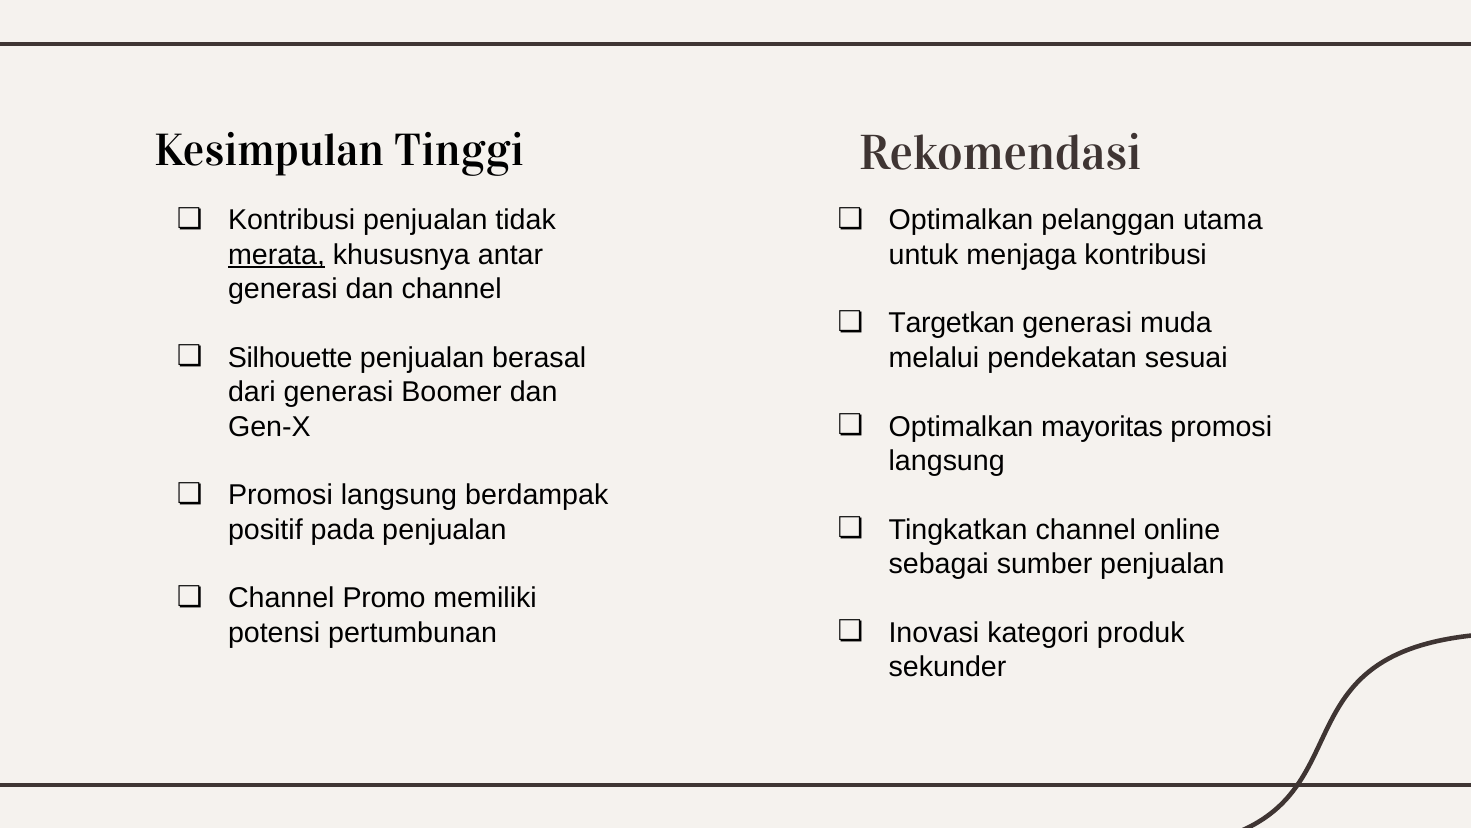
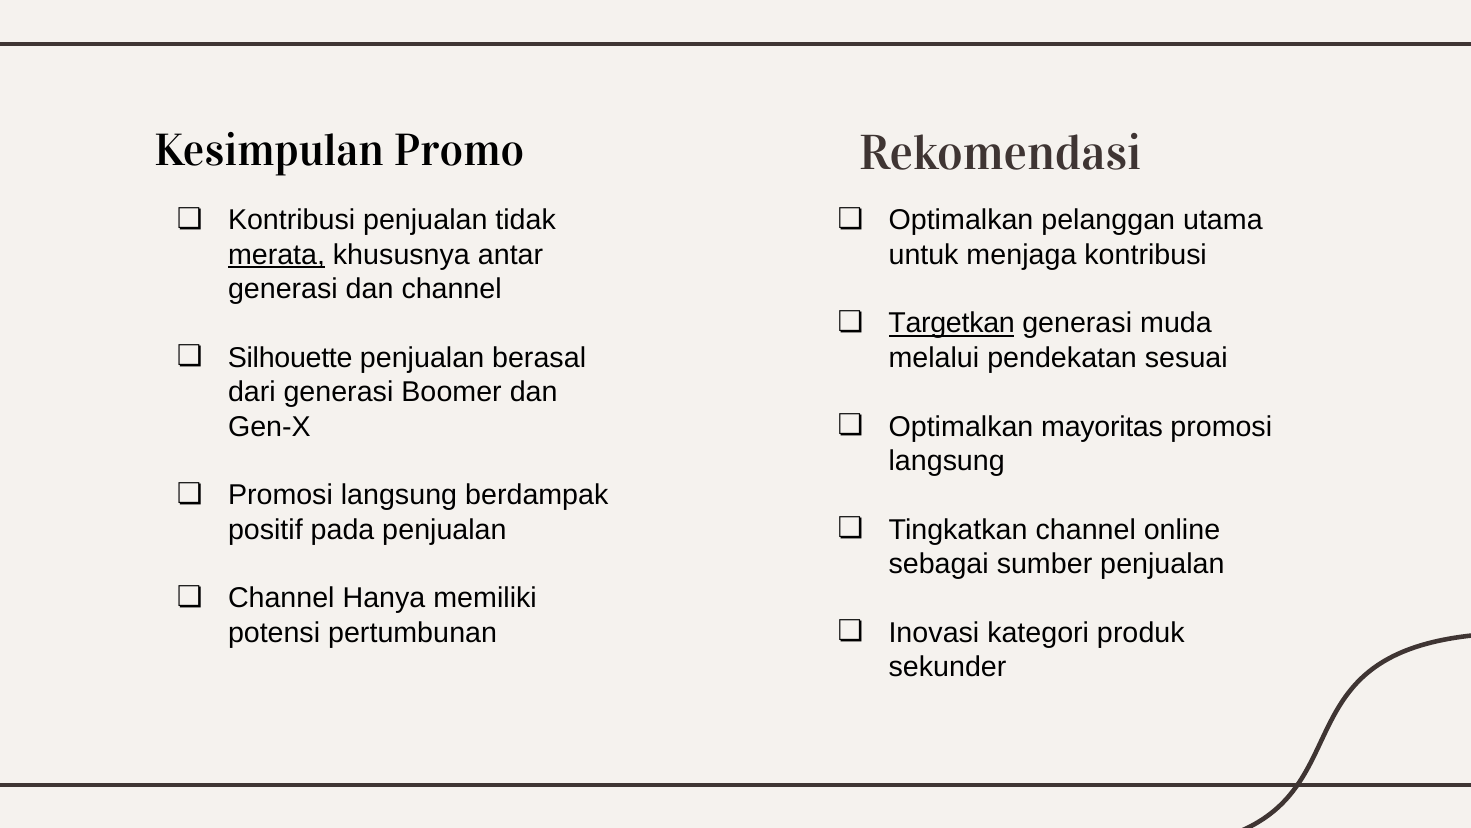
Tinggi: Tinggi -> Promo (459, 151)
Targetkan underline: none -> present (952, 323)
Promo: Promo -> Hanya (384, 598)
